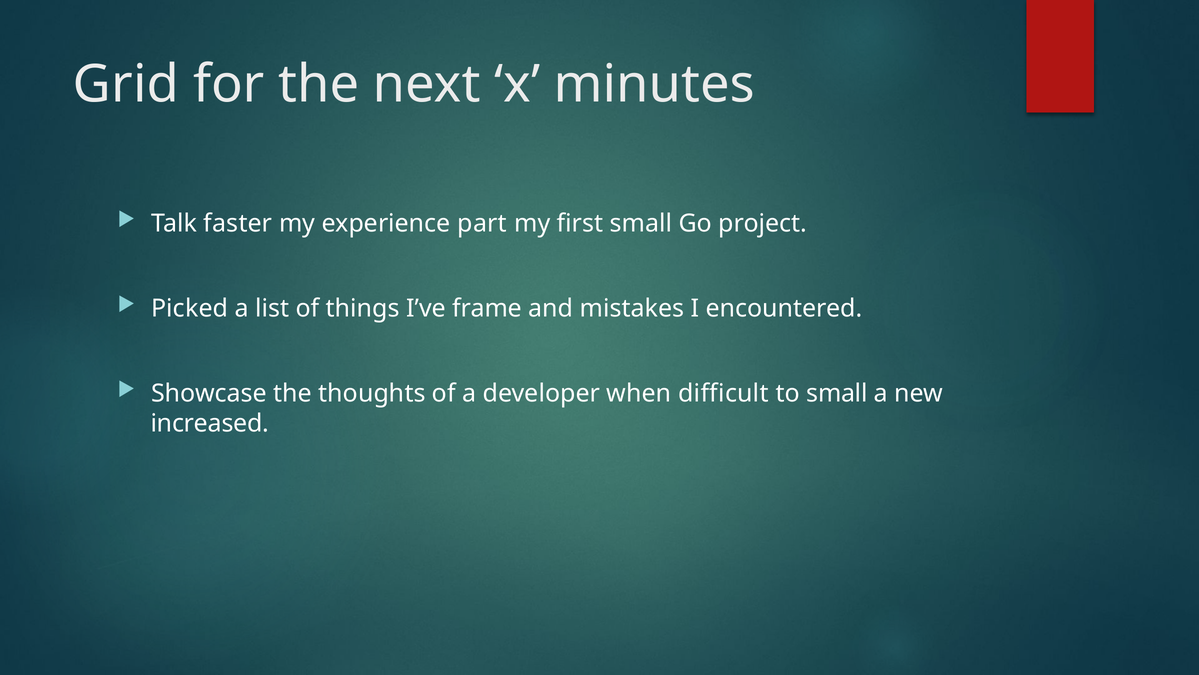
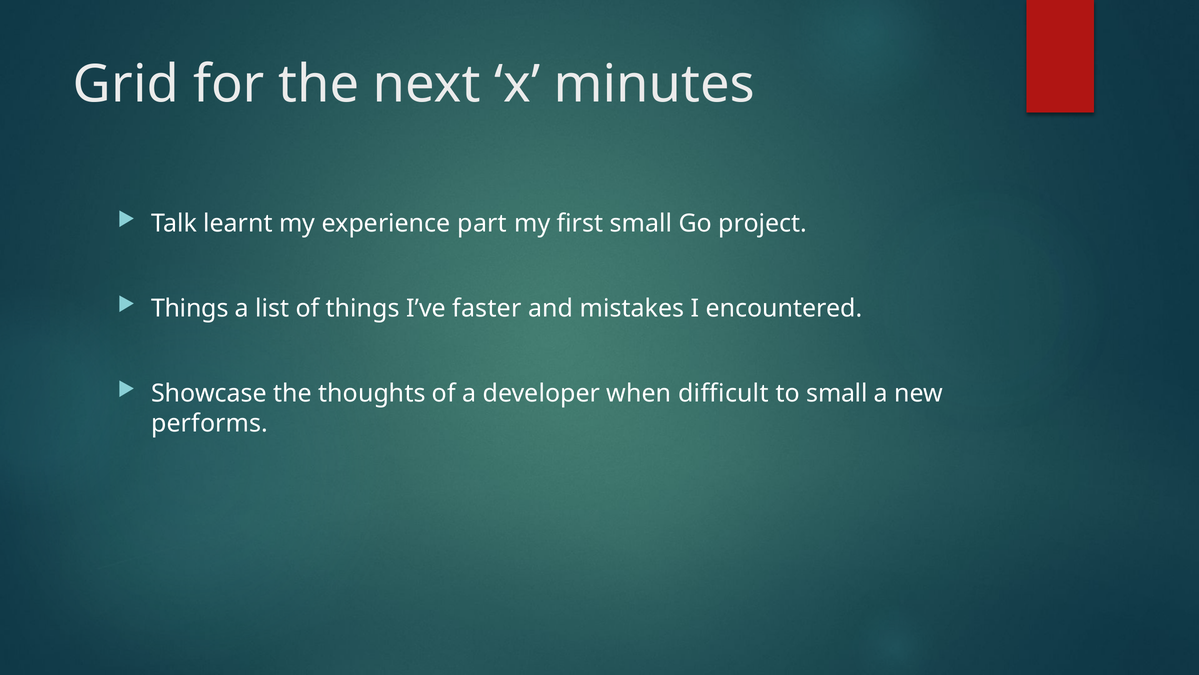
faster: faster -> learnt (238, 223)
Picked: Picked -> Things (190, 308)
frame: frame -> faster (487, 308)
increased: increased -> performs (210, 423)
